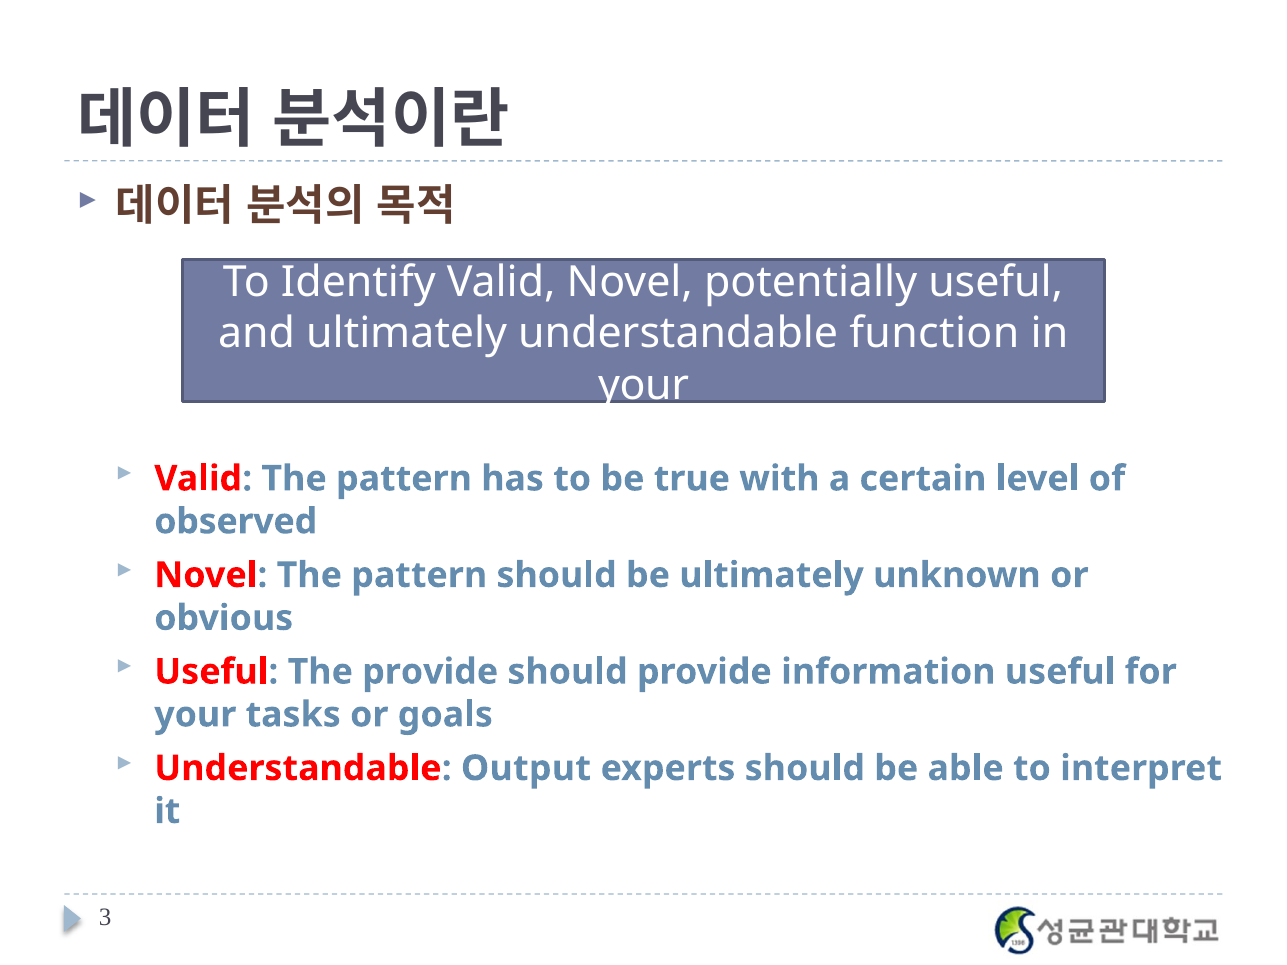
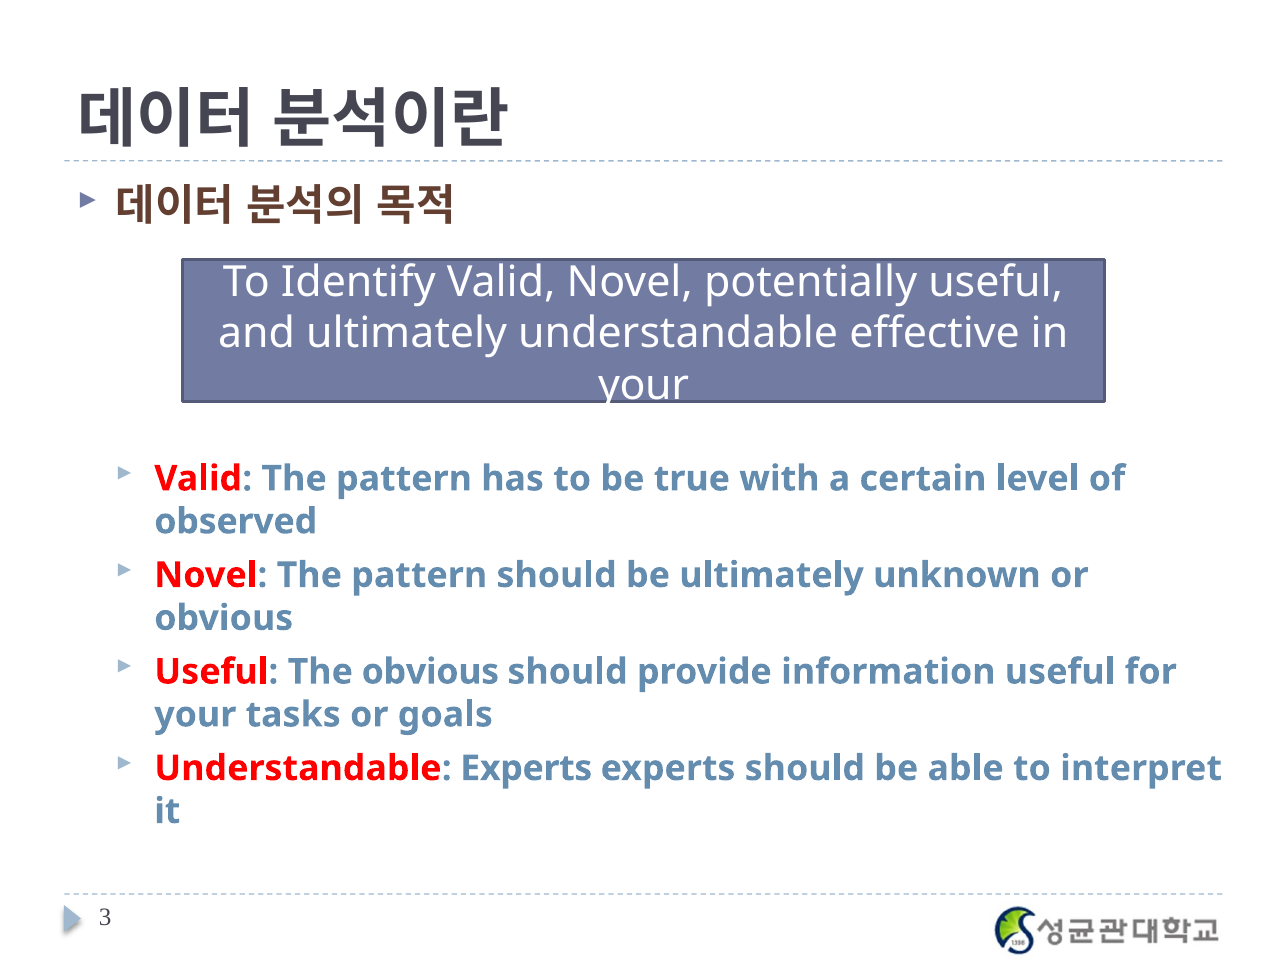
function: function -> effective (935, 334)
The provide: provide -> obvious (430, 672)
Understandable Output: Output -> Experts (526, 769)
